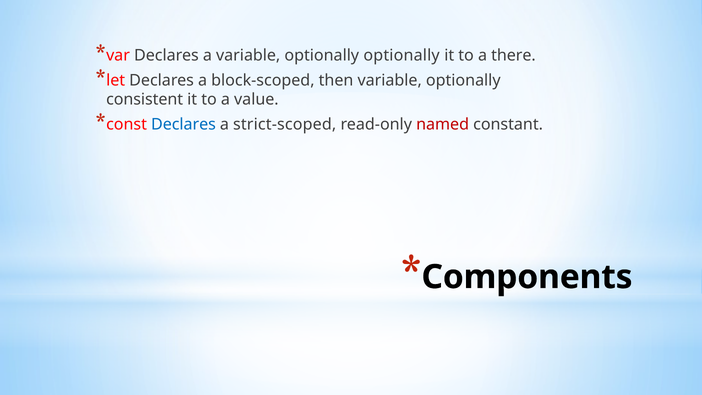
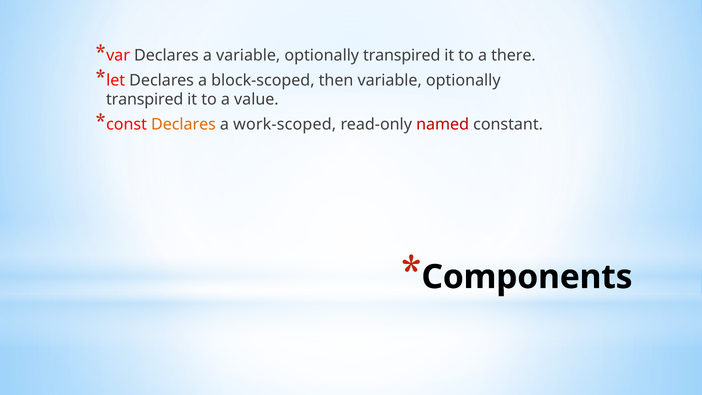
a variable optionally optionally: optionally -> transpired (402, 56)
consistent: consistent -> transpired (145, 100)
Declares colour: blue -> orange (183, 124)
strict-scoped: strict-scoped -> work-scoped (285, 124)
